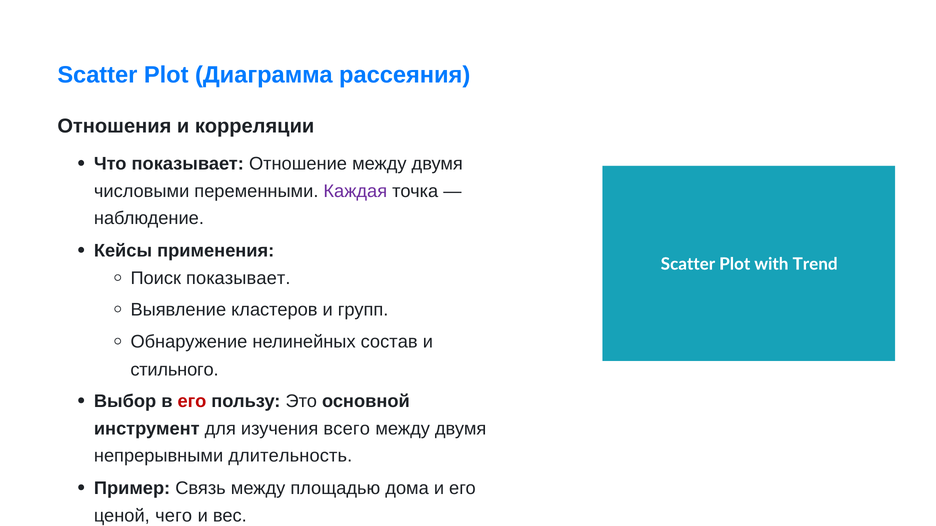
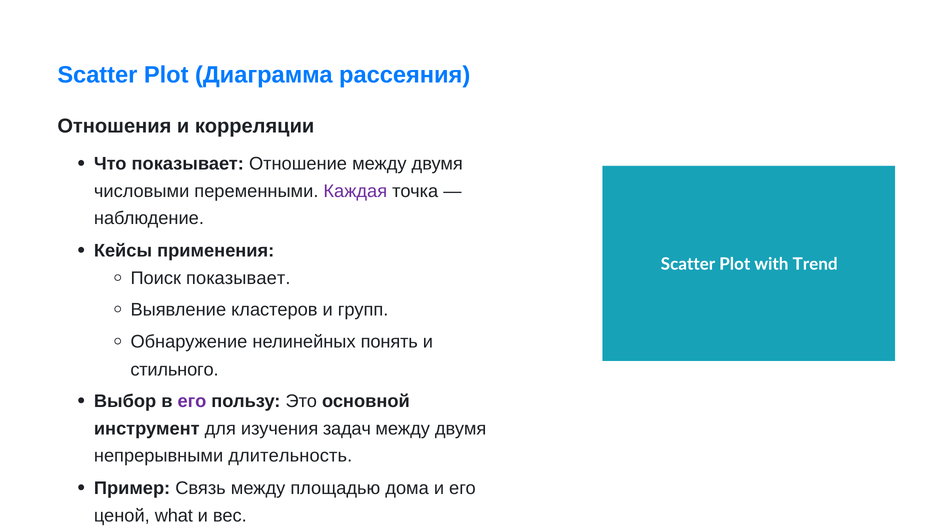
состав: состав -> понять (389, 342)
его colour: red -> purple (192, 401)
всего: всего -> задач (347, 429)
чего: чего -> what (174, 516)
